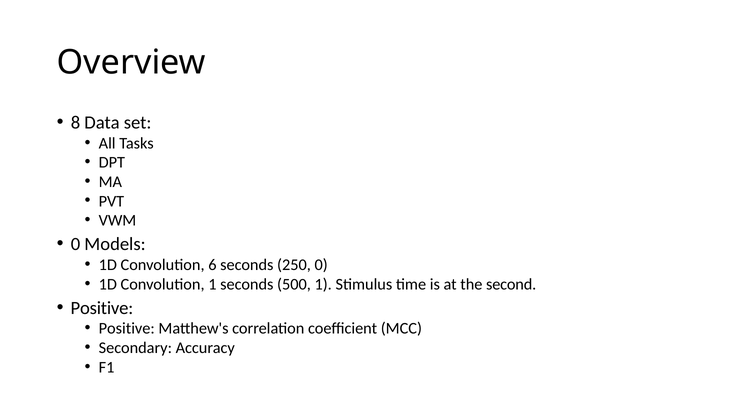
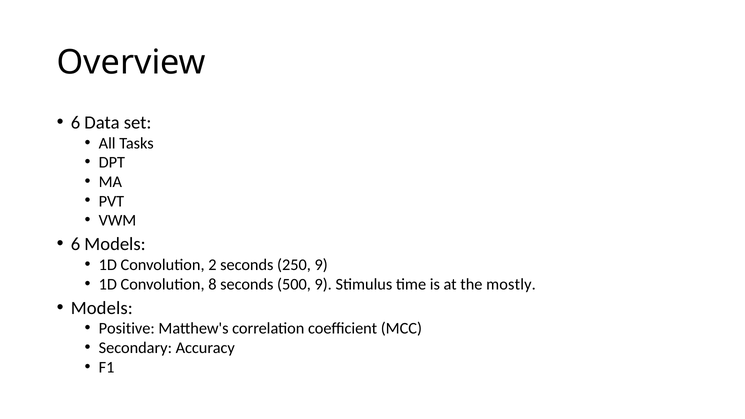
8: 8 -> 6 (75, 123)
0: 0 -> 6 (75, 244)
6: 6 -> 2 (212, 265)
250 0: 0 -> 9 (321, 265)
Convolution 1: 1 -> 8 (212, 284)
500 1: 1 -> 9 (323, 284)
second: second -> mostly (511, 284)
Positive: Positive -> Models (102, 308)
